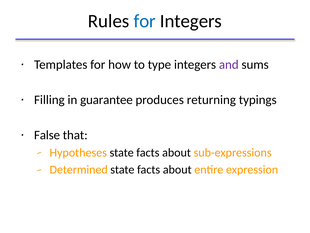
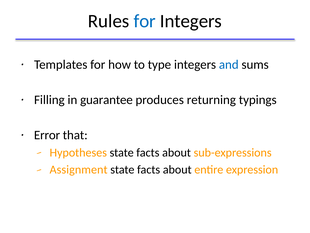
and colour: purple -> blue (229, 64)
False: False -> Error (47, 135)
Determined: Determined -> Assignment (79, 169)
